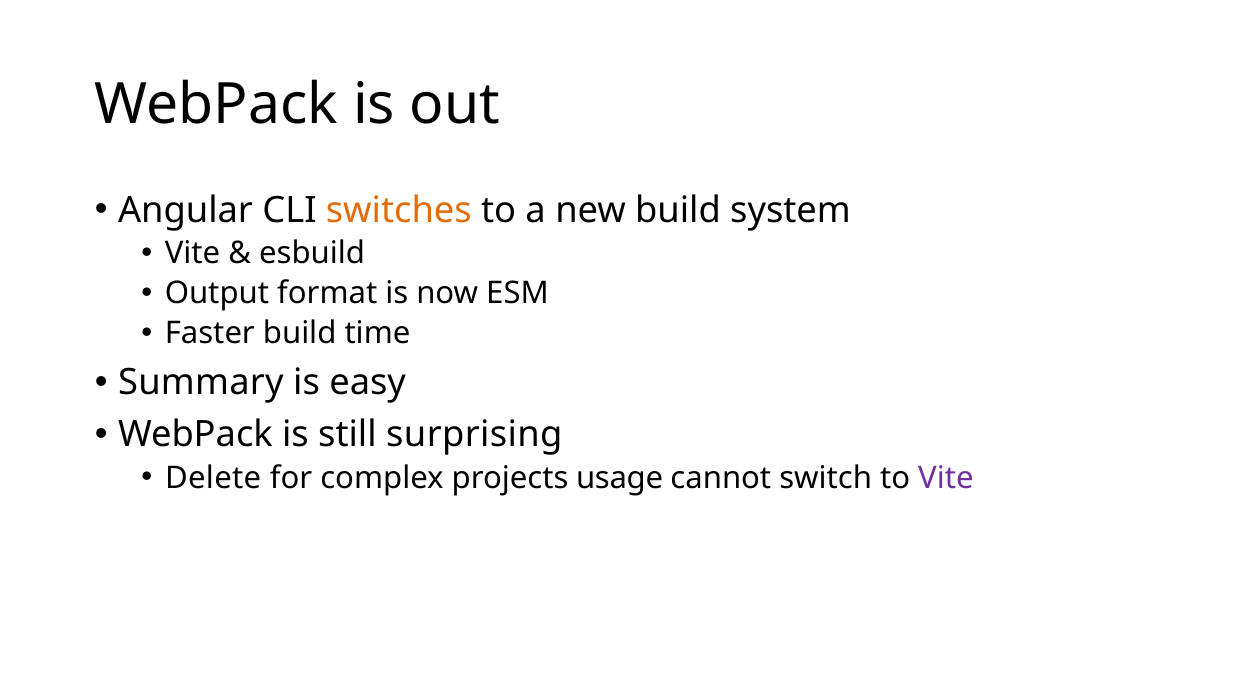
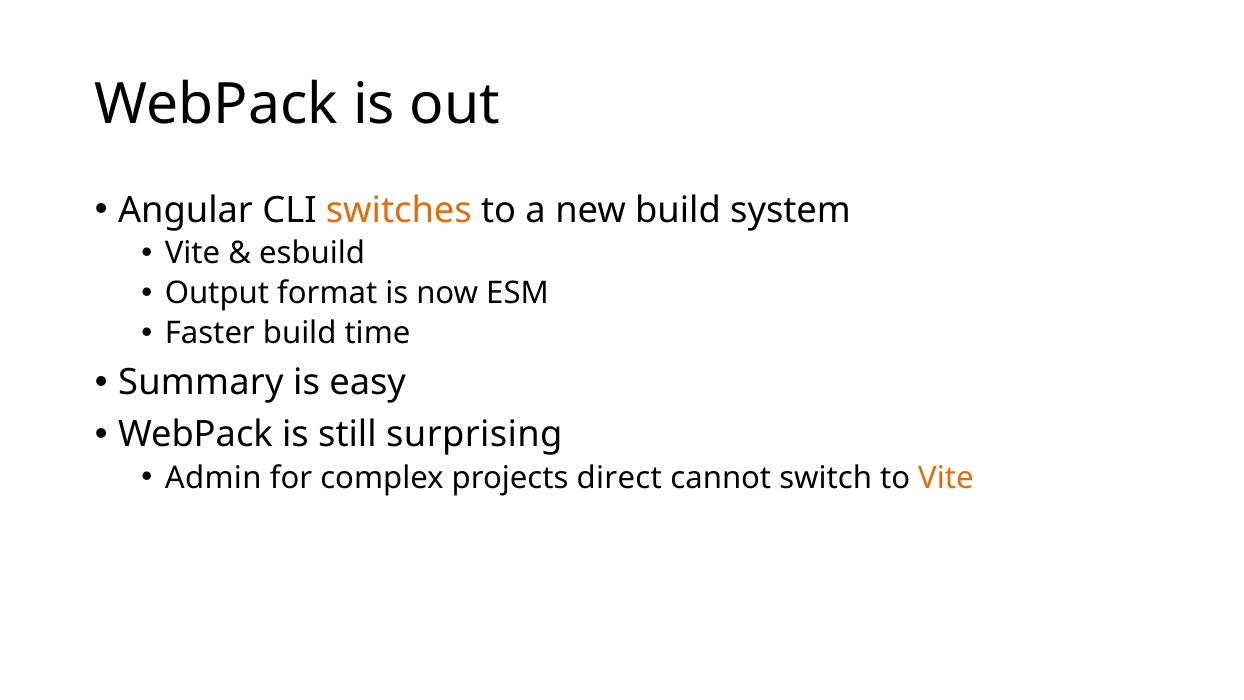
Delete: Delete -> Admin (213, 478)
usage: usage -> direct (619, 478)
Vite colour: purple -> orange (946, 478)
